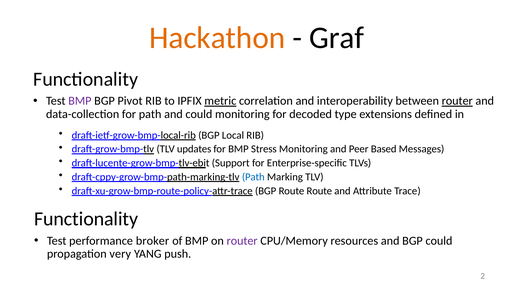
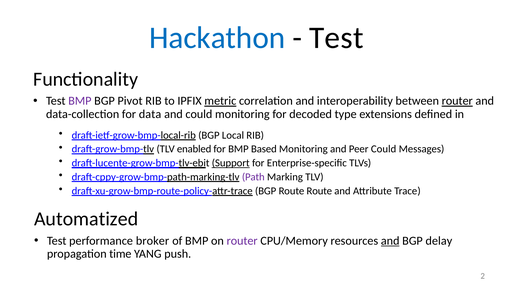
Hackathon colour: orange -> blue (217, 38)
Graf: Graf -> Test (336, 38)
for path: path -> data (150, 114)
updates: updates -> enabled (194, 149)
Stress: Stress -> Based (264, 149)
Peer Based: Based -> Could (384, 149)
Support underline: none -> present (231, 163)
Path colour: blue -> purple (253, 177)
Functionality: Functionality -> Automatized (86, 219)
and underline: none -> present (390, 240)
BGP could: could -> delay (439, 240)
very: very -> time (120, 253)
